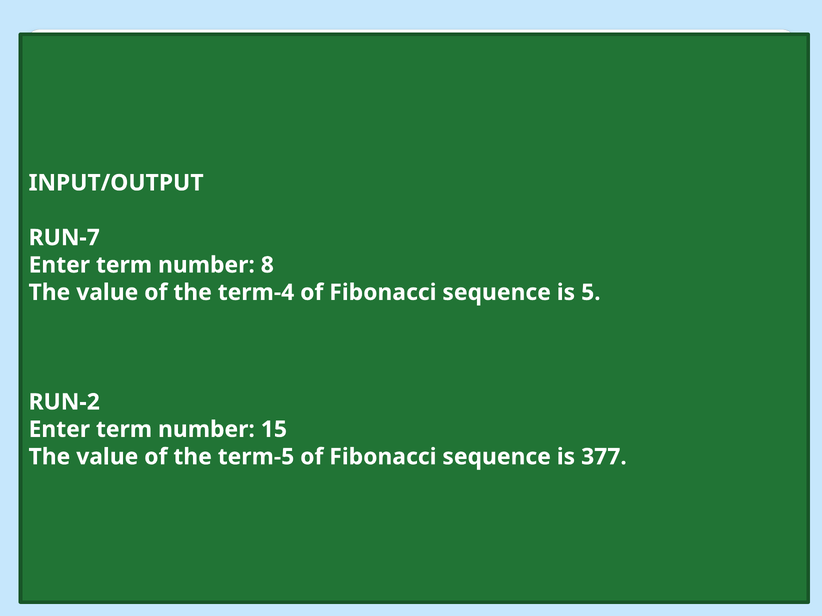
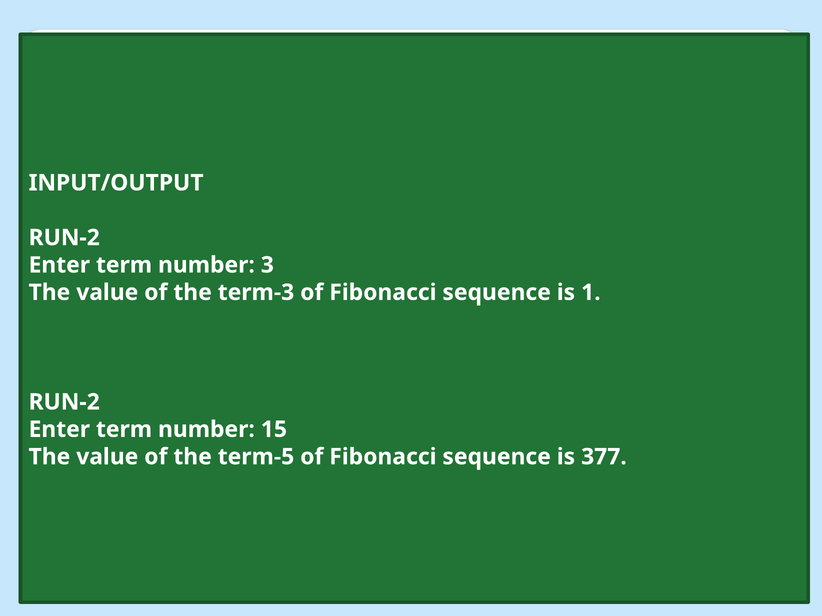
RUN-7: RUN-7 -> RUN-2 (64, 238)
8: 8 -> 3 (267, 265)
term-4: term-4 -> term-3 (256, 293)
5: 5 -> 1 (591, 293)
